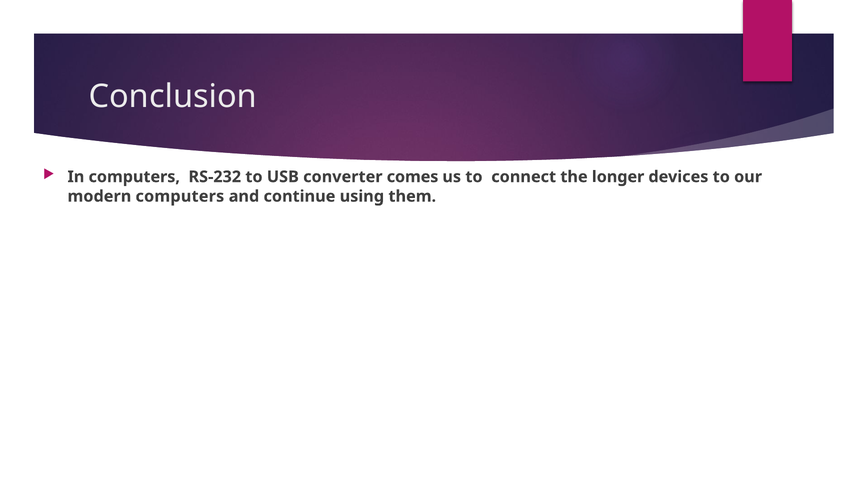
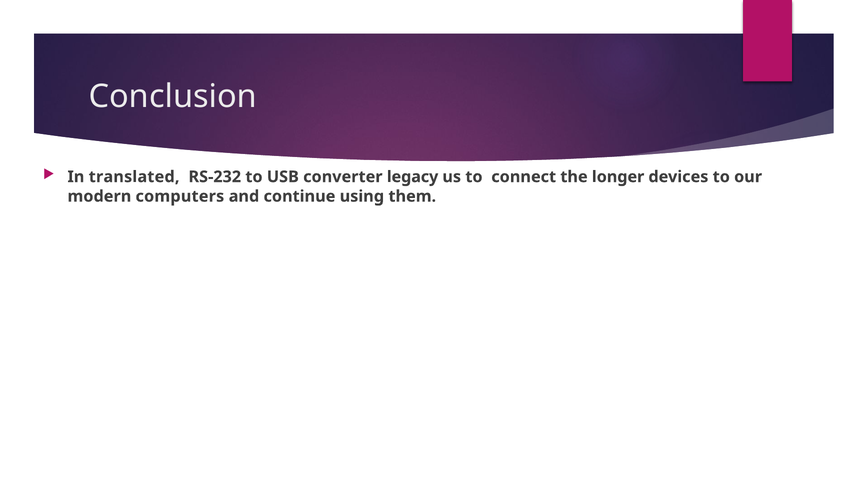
In computers: computers -> translated (134, 177)
comes: comes -> legacy (413, 177)
